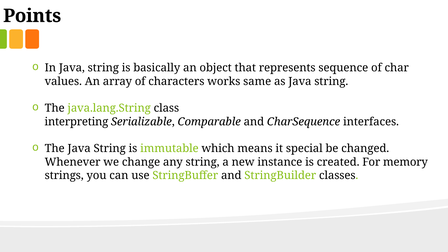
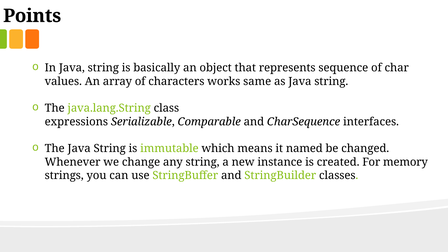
interpreting: interpreting -> expressions (76, 122)
special: special -> named (304, 149)
